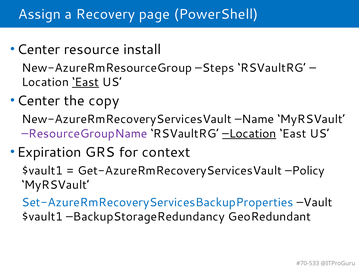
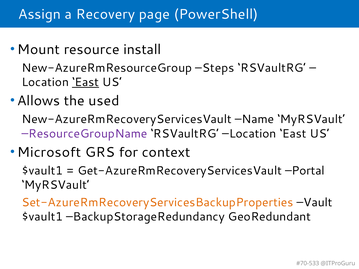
Center: Center -> Mount (39, 49)
Center: Center -> Allows (39, 101)
copy: copy -> used (104, 101)
Location underline: present -> none (249, 134)
Expiration: Expiration -> Microsoft (49, 152)
Policy: Policy -> Portal (305, 171)
Set-AzureRmRecoveryServicesBackupProperties colour: blue -> orange (157, 203)
